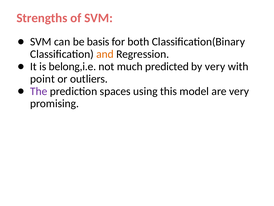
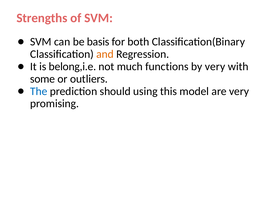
predicted: predicted -> functions (167, 66)
point: point -> some (43, 79)
The colour: purple -> blue (39, 91)
spaces: spaces -> should (115, 91)
